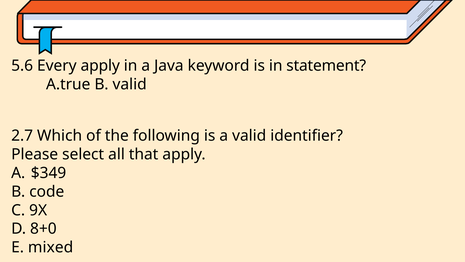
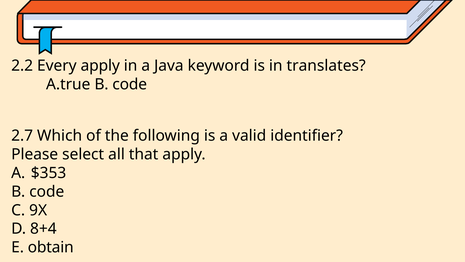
5.6: 5.6 -> 2.2 (22, 66)
statement: statement -> translates (326, 66)
valid: valid -> code (130, 84)
$349: $349 -> $353 (49, 173)
8+0: 8+0 -> 8+4 (43, 228)
mixed: mixed -> obtain (51, 247)
